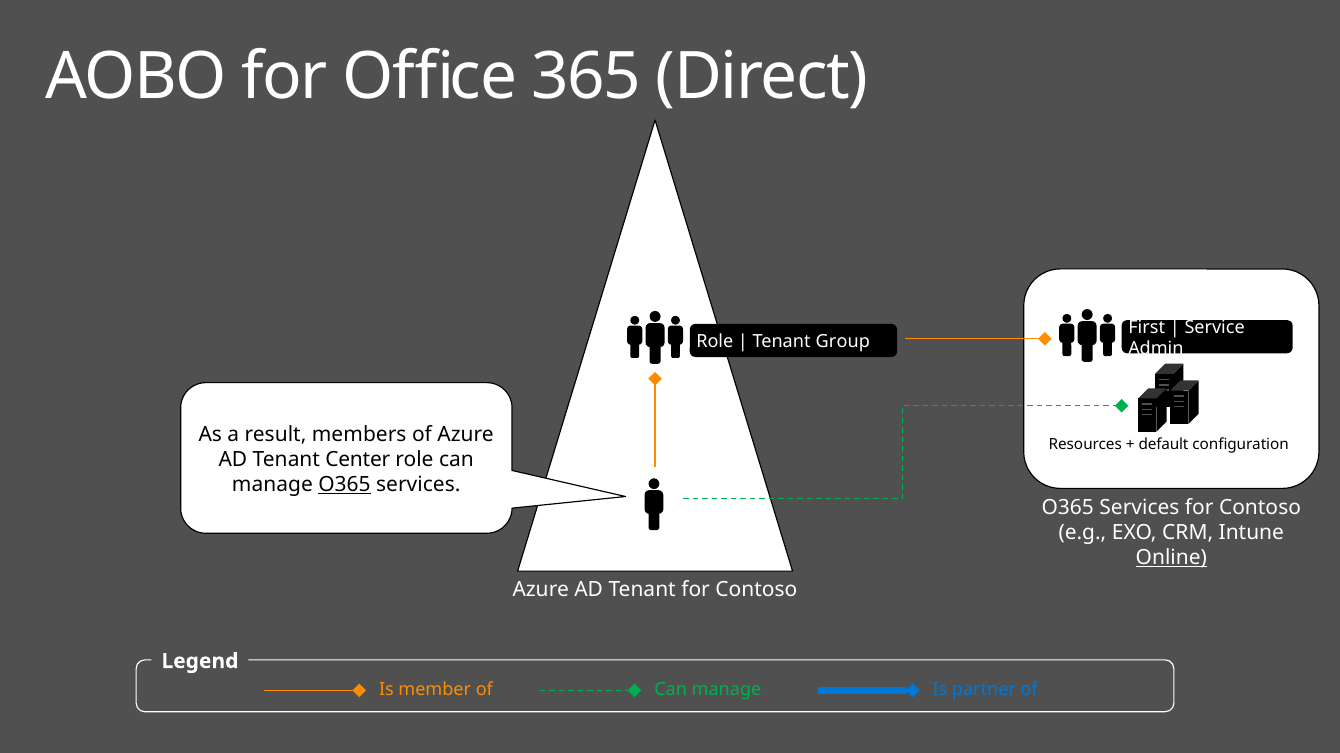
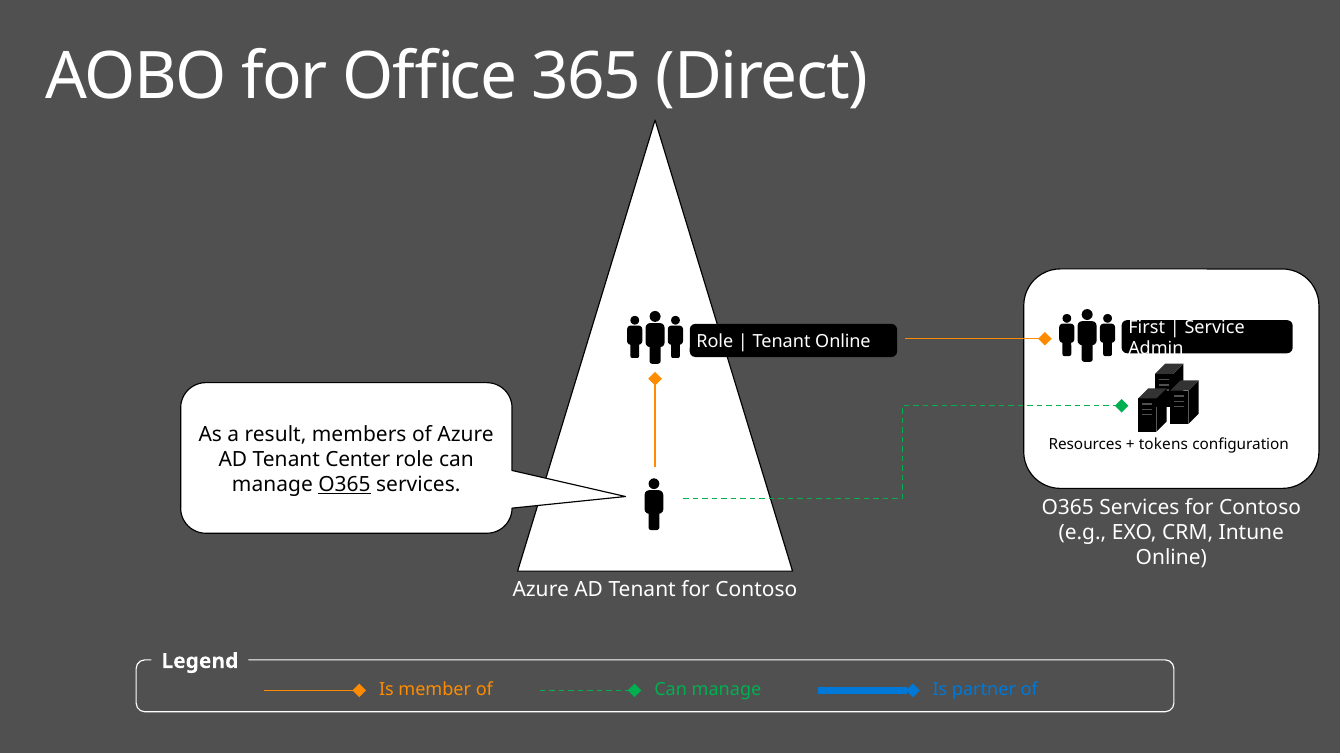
Tenant Group: Group -> Online (843, 342)
default: default -> tokens (1163, 445)
Online underline: present -> none (1171, 558)
